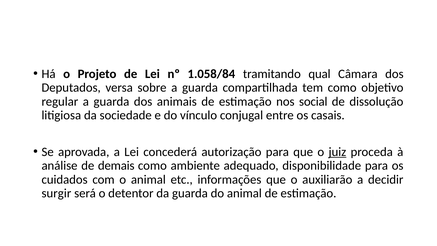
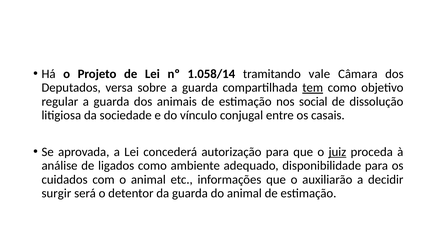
1.058/84: 1.058/84 -> 1.058/14 (211, 74)
qual: qual -> vale (319, 74)
tem underline: none -> present (313, 88)
demais: demais -> ligados (116, 166)
